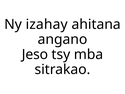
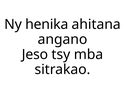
izahay: izahay -> henika (47, 24)
